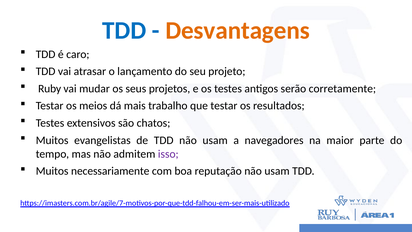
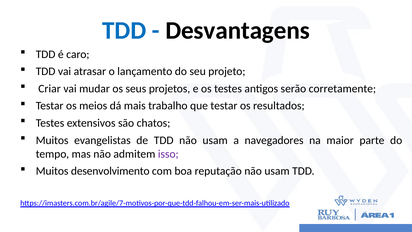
Desvantagens colour: orange -> black (238, 30)
Ruby: Ruby -> Criar (50, 89)
necessariamente: necessariamente -> desenvolvimento (110, 171)
